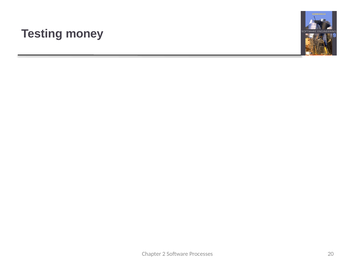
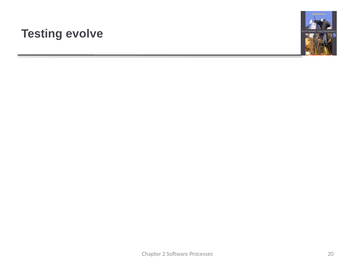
money: money -> evolve (84, 34)
